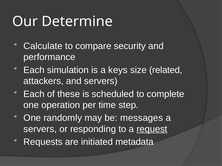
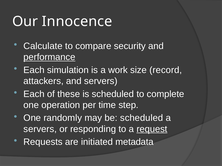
Determine: Determine -> Innocence (77, 22)
performance underline: none -> present (49, 57)
keys: keys -> work (118, 70)
related: related -> record (166, 70)
be messages: messages -> scheduled (142, 118)
